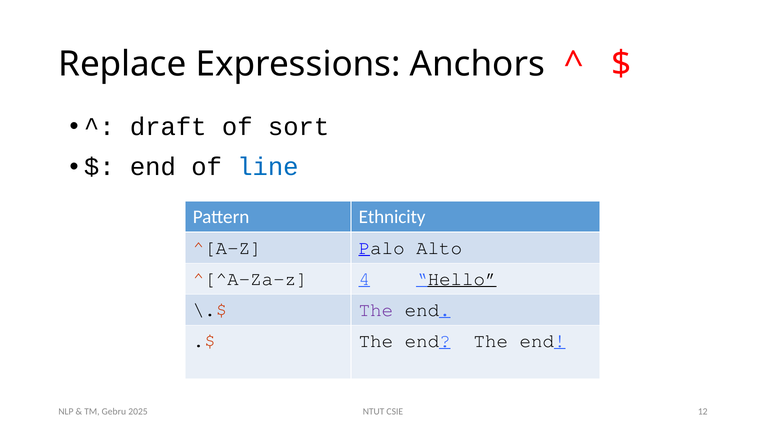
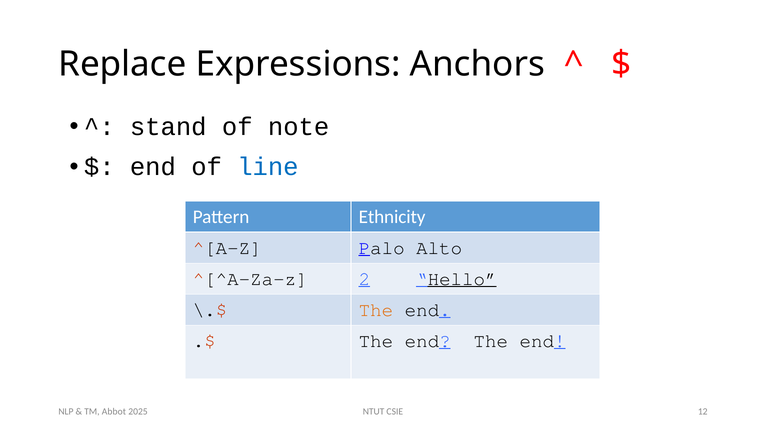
draft: draft -> stand (168, 127)
sort: sort -> note (299, 127)
4: 4 -> 2 (364, 279)
The colour: purple -> orange (376, 310)
Gebru: Gebru -> Abbot (114, 411)
